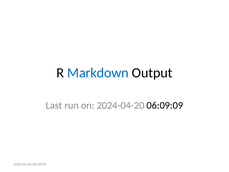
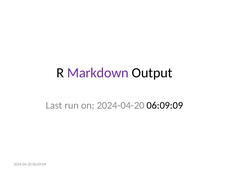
Markdown colour: blue -> purple (98, 73)
